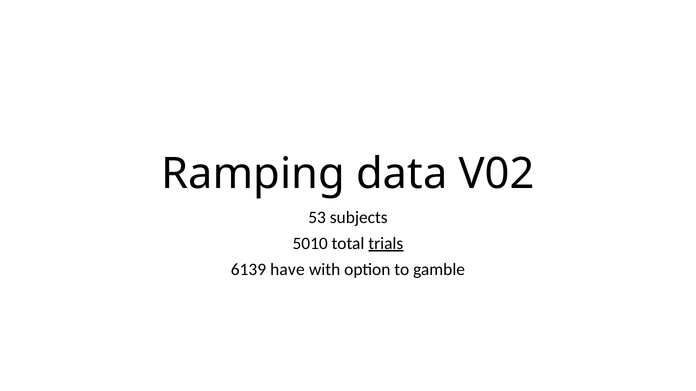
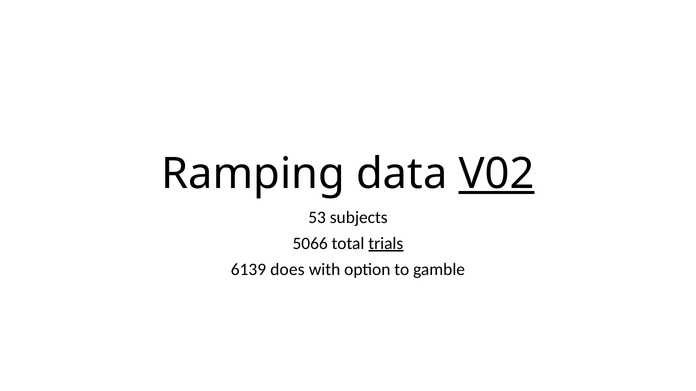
V02 underline: none -> present (497, 174)
5010: 5010 -> 5066 (310, 244)
have: have -> does (287, 270)
